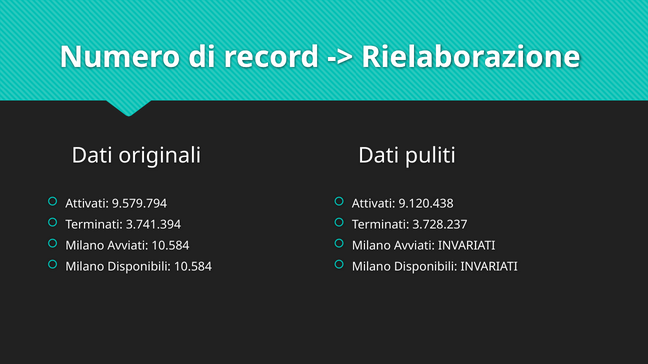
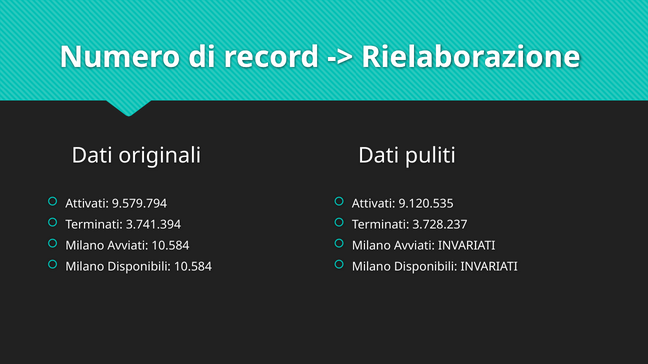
9.120.438: 9.120.438 -> 9.120.535 (426, 204)
